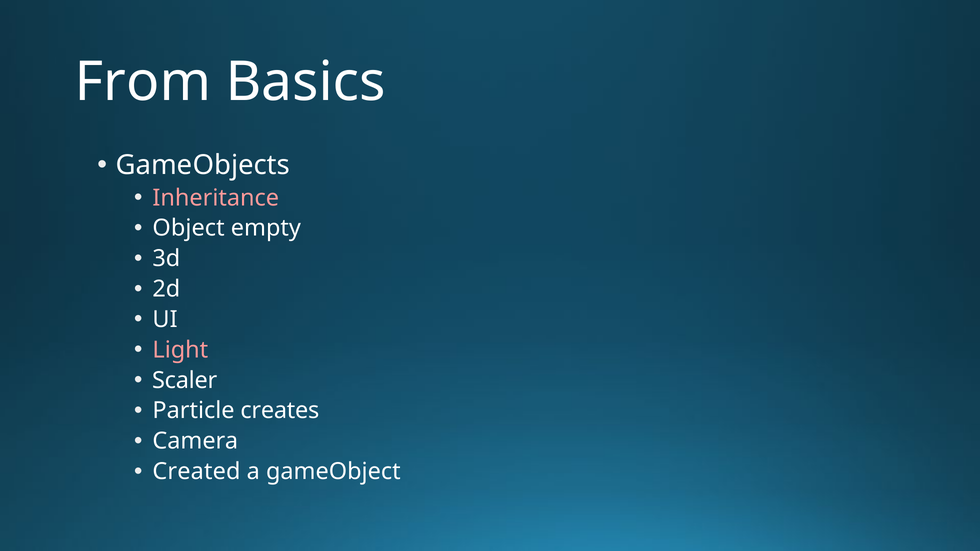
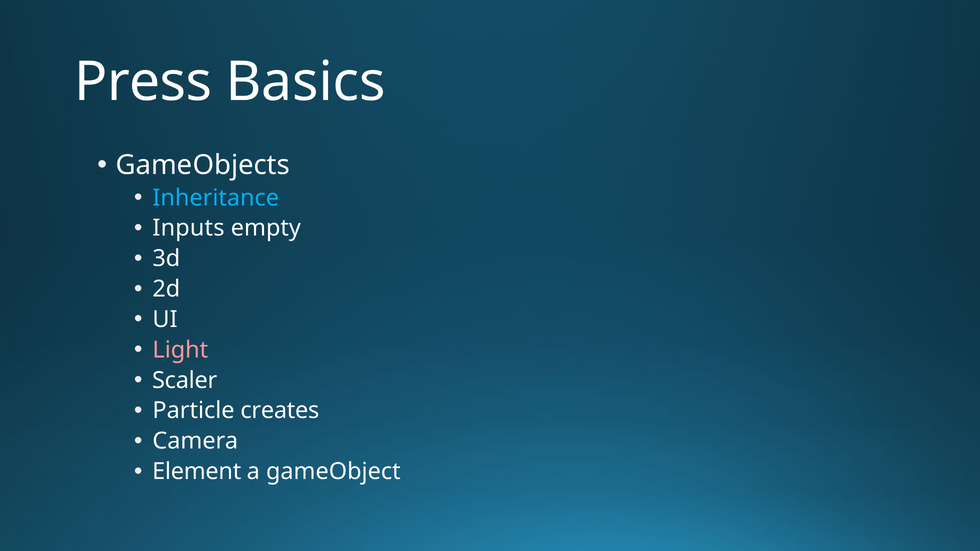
From: From -> Press (143, 82)
Inheritance colour: pink -> light blue (216, 198)
Object: Object -> Inputs (189, 228)
Created: Created -> Element (197, 472)
